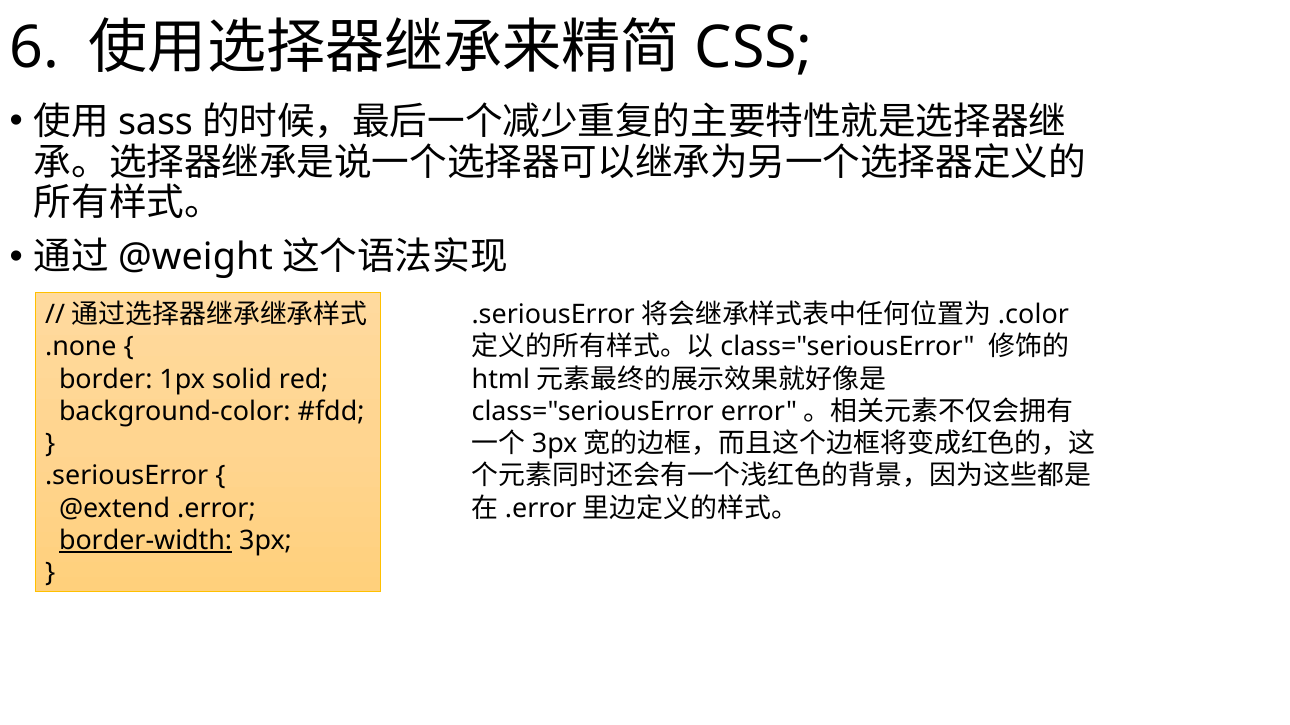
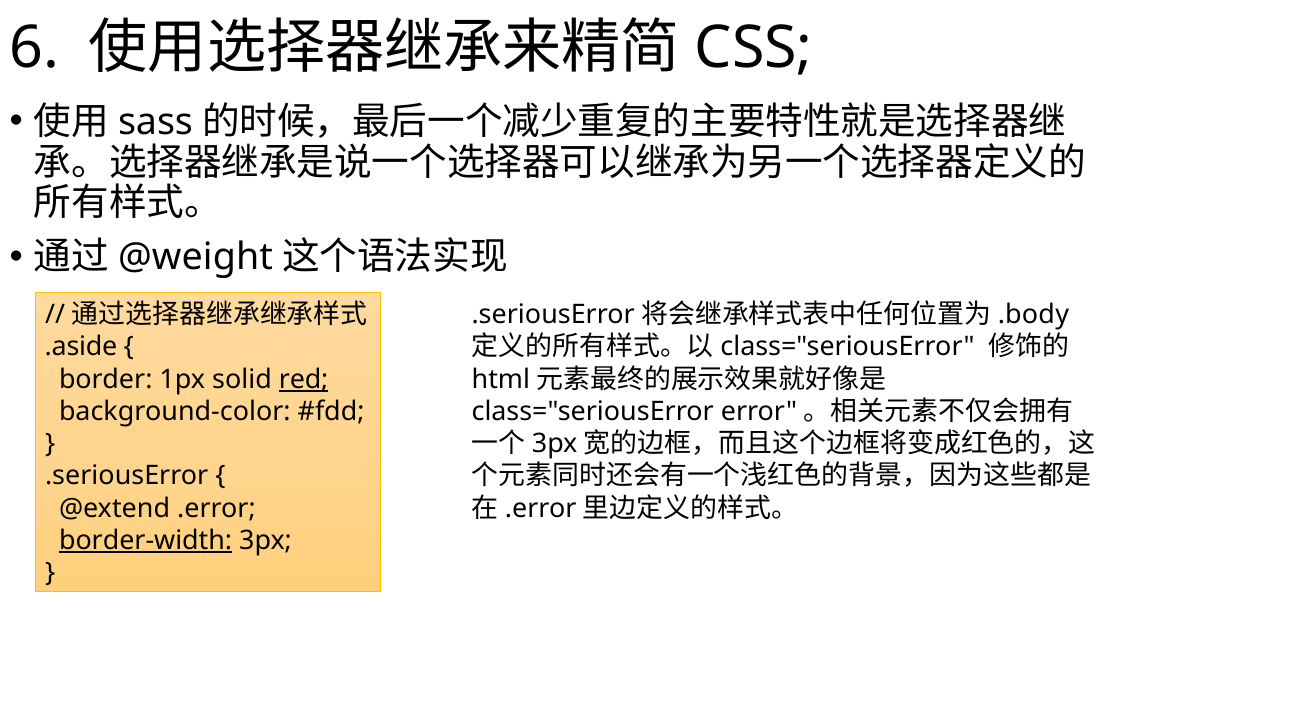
.color: .color -> .body (1033, 315)
.none: .none -> .aside (81, 347)
red underline: none -> present (304, 380)
